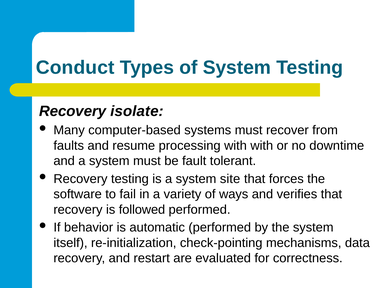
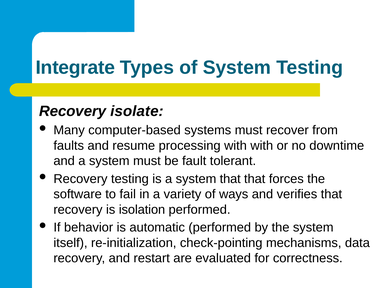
Conduct: Conduct -> Integrate (75, 68)
system site: site -> that (230, 179)
followed: followed -> isolation (142, 210)
